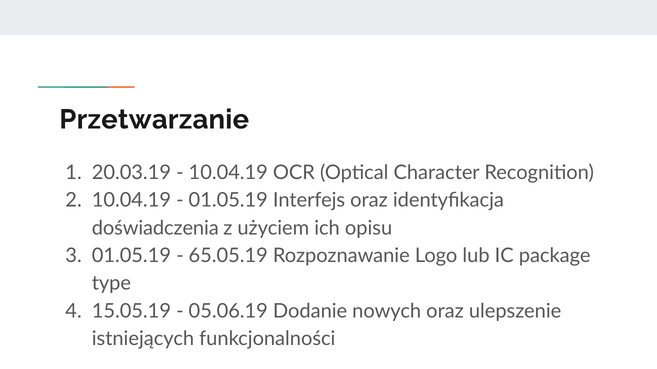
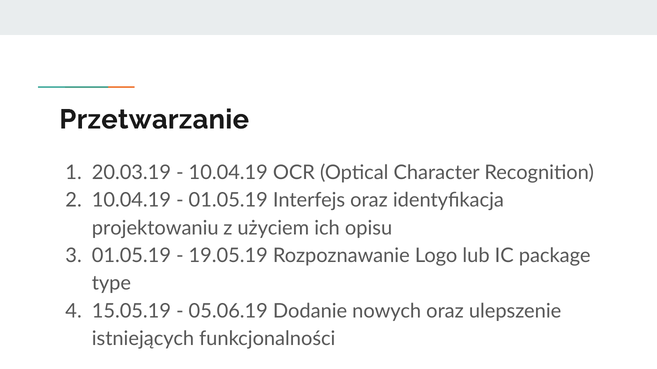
doświadczenia: doświadczenia -> projektowaniu (155, 228)
65.05.19: 65.05.19 -> 19.05.19 (228, 256)
